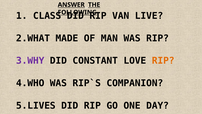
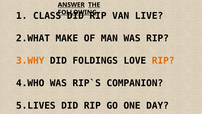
MADE: MADE -> MAKE (67, 38)
3.WHY colour: purple -> orange (30, 61)
CONSTANT: CONSTANT -> FOLDINGS (95, 61)
